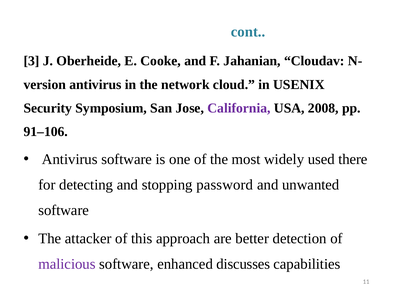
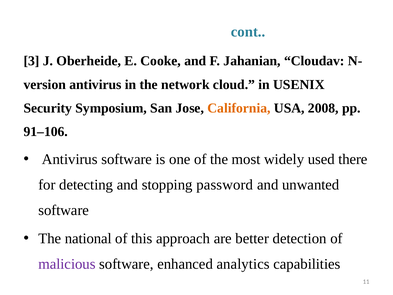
California colour: purple -> orange (239, 108)
attacker: attacker -> national (88, 238)
discusses: discusses -> analytics (243, 264)
